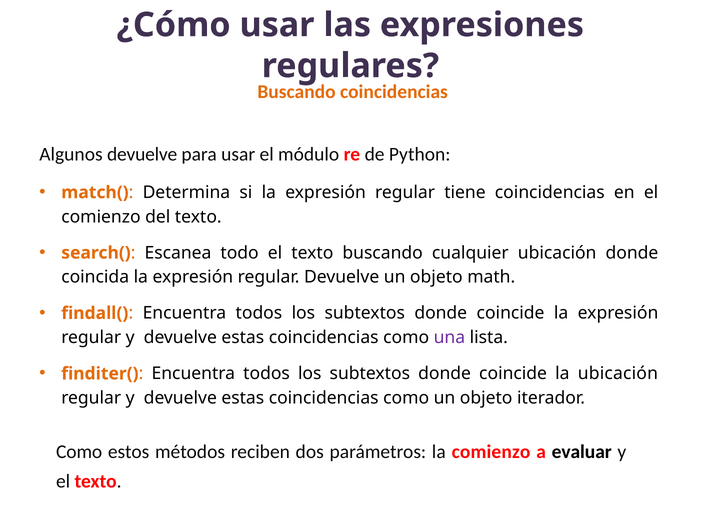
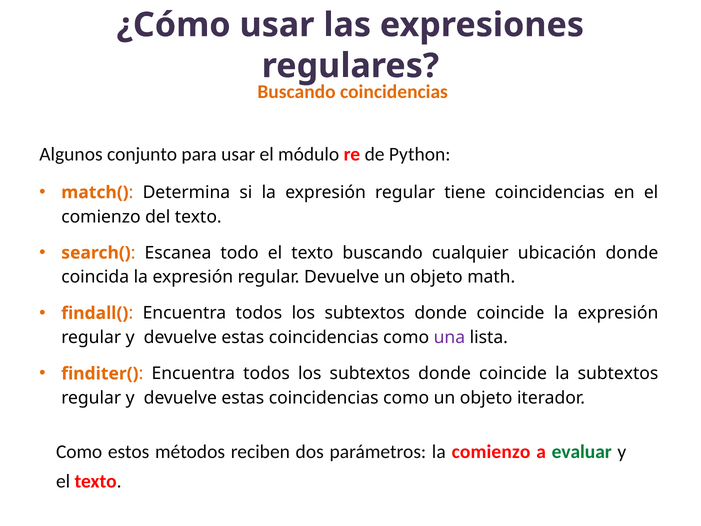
Algunos devuelve: devuelve -> conjunto (142, 154)
la ubicación: ubicación -> subtextos (618, 373)
evaluar colour: black -> green (582, 452)
